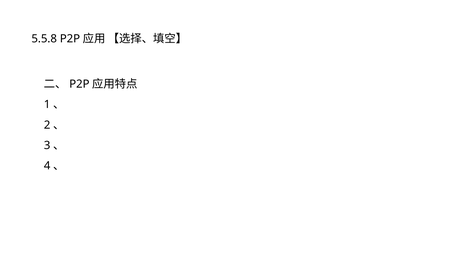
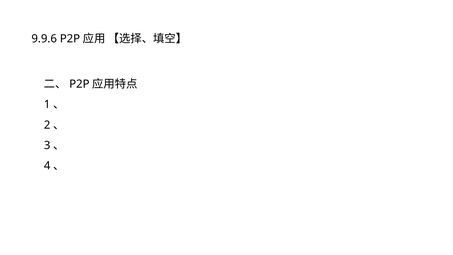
5.5.8: 5.5.8 -> 9.9.6 (44, 39)
